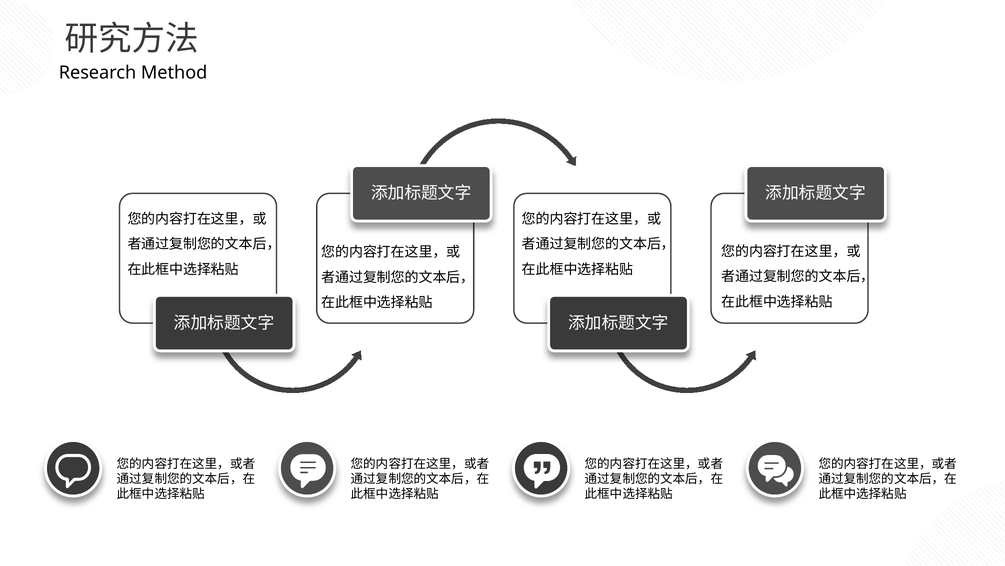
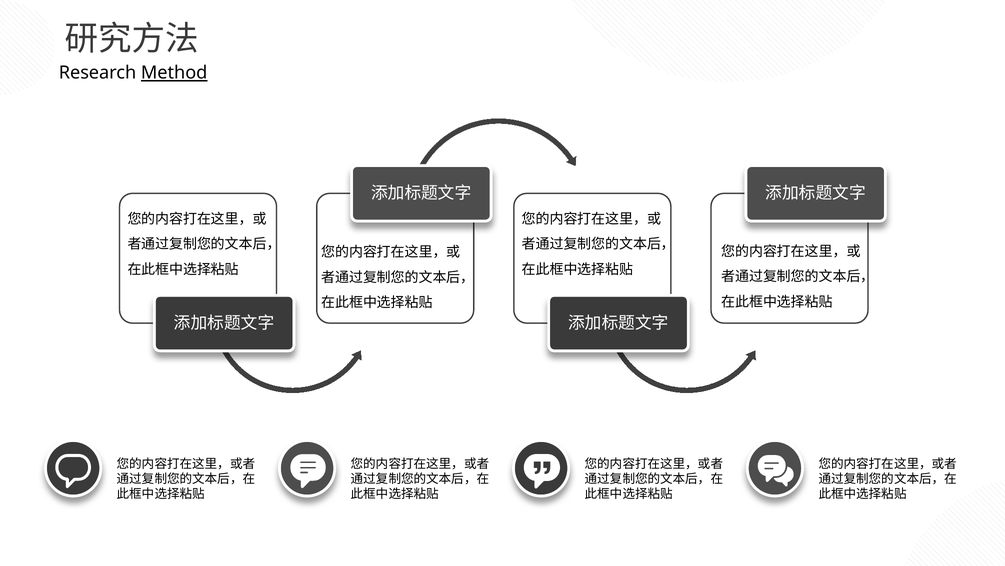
Method underline: none -> present (174, 73)
